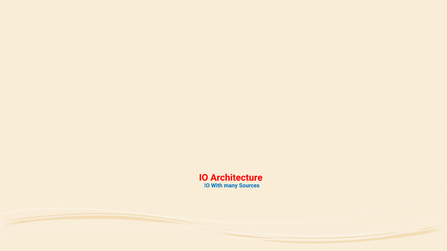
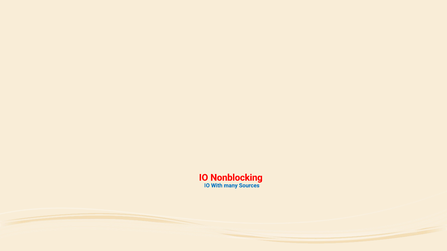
Architecture: Architecture -> Nonblocking (237, 178)
